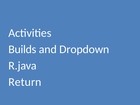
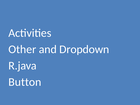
Builds: Builds -> Other (22, 49)
Return: Return -> Button (25, 82)
